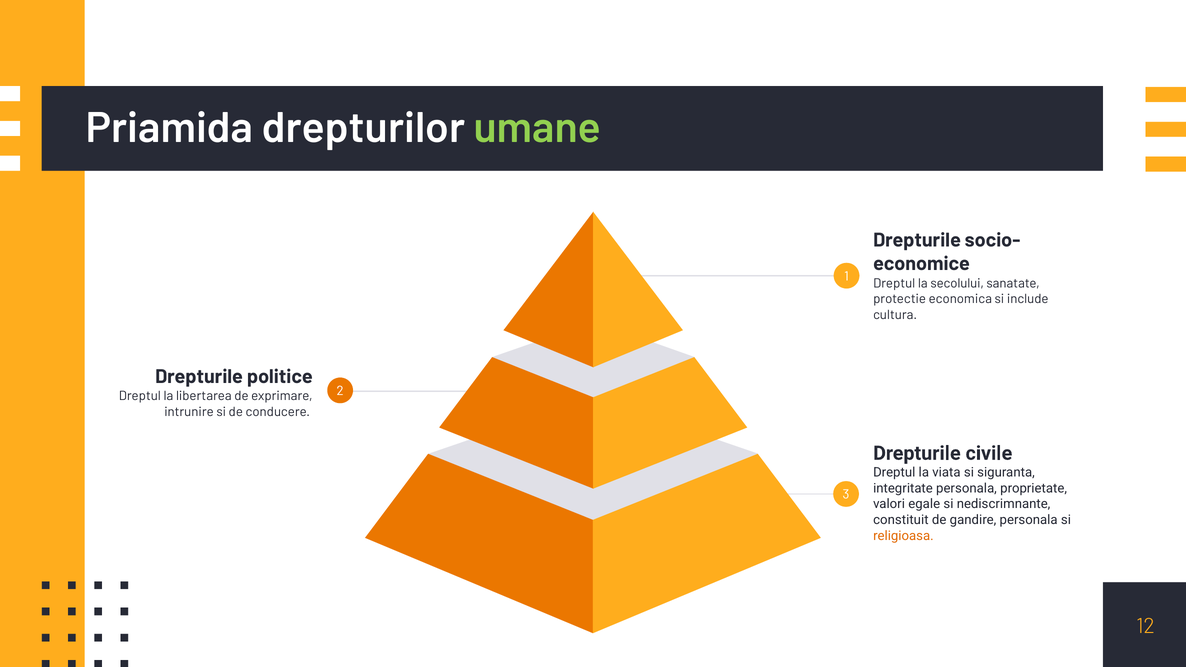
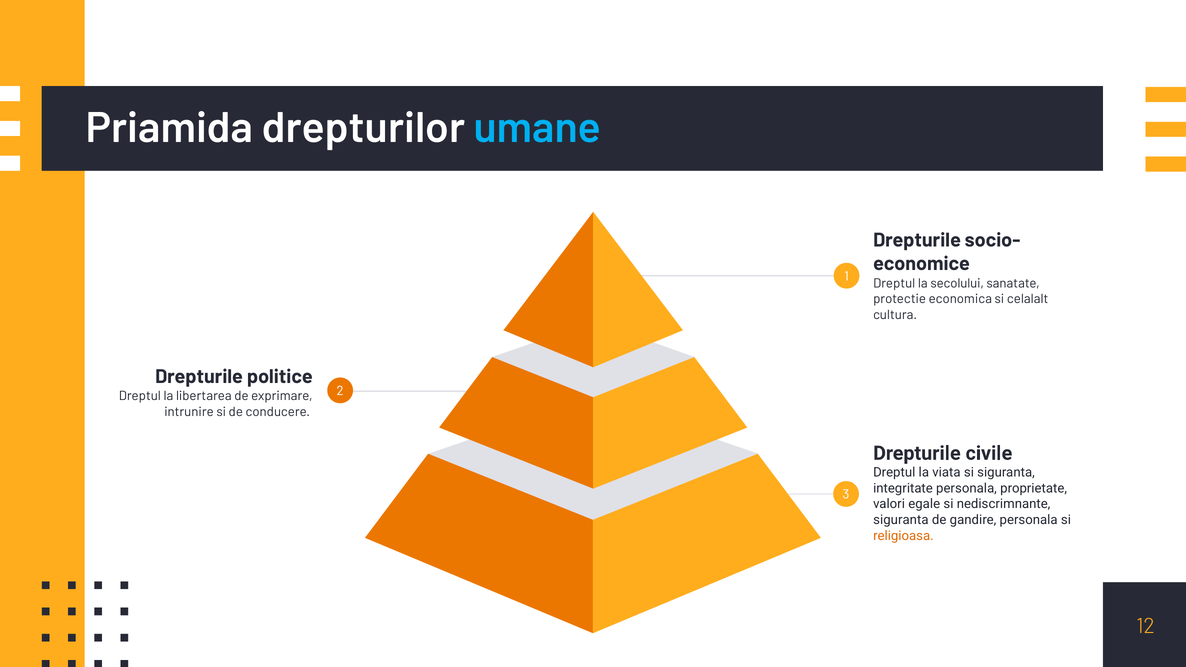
umane colour: light green -> light blue (537, 128)
include: include -> celalalt (1028, 299)
constituit: constituit -> siguranta (901, 520)
